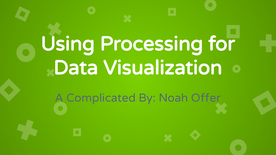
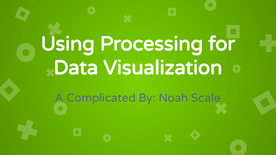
Offer: Offer -> Scale (206, 98)
